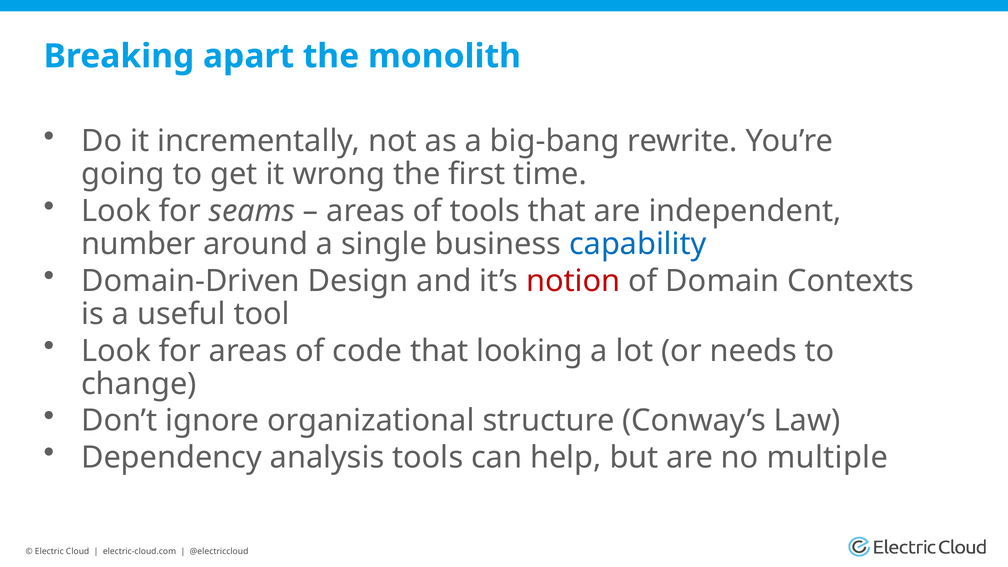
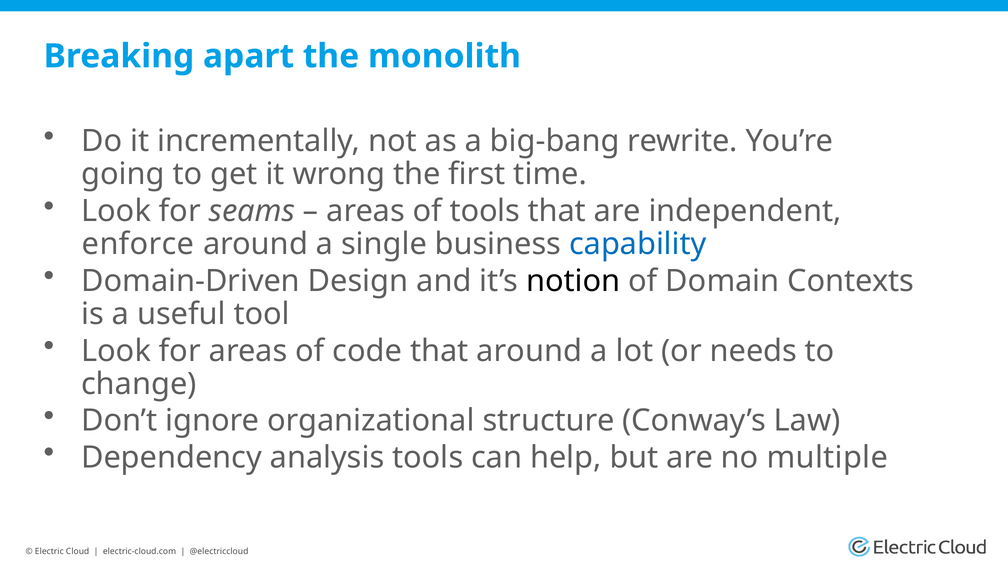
number: number -> enforce (138, 244)
notion colour: red -> black (573, 281)
that looking: looking -> around (529, 351)
